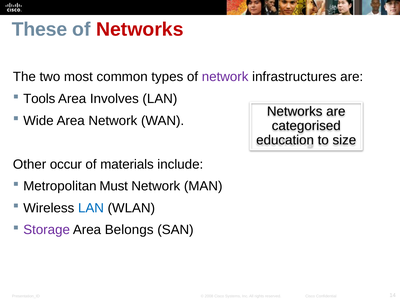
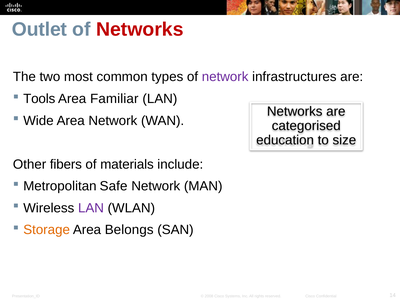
These: These -> Outlet (40, 29)
Involves: Involves -> Familiar (114, 99)
occur: occur -> fibers (66, 164)
Must: Must -> Safe (114, 186)
LAN colour: blue -> purple (91, 208)
Storage colour: purple -> orange (47, 230)
